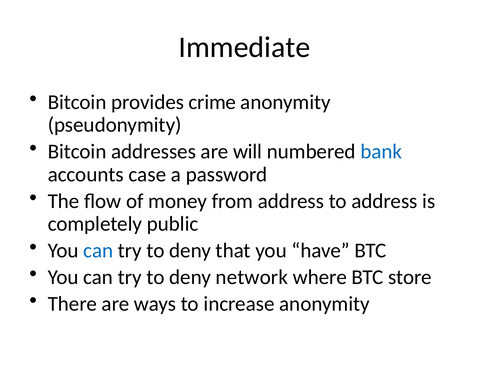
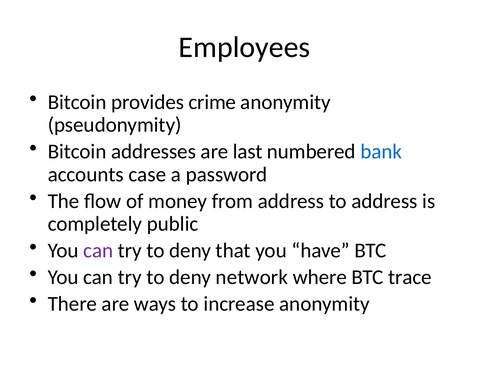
Immediate: Immediate -> Employees (244, 47)
will: will -> last (248, 152)
can colour: blue -> purple (98, 250)
store: store -> trace (410, 277)
